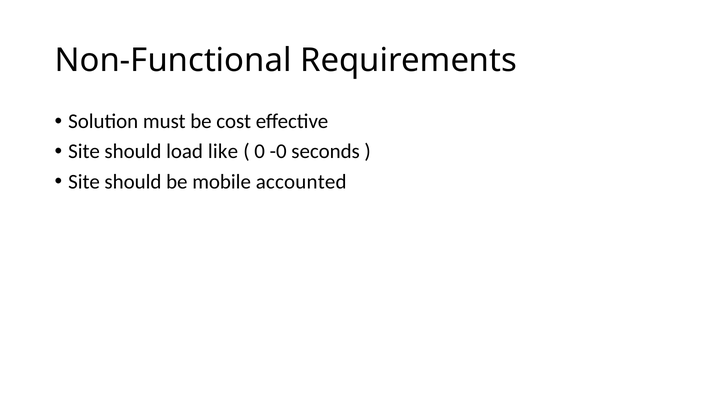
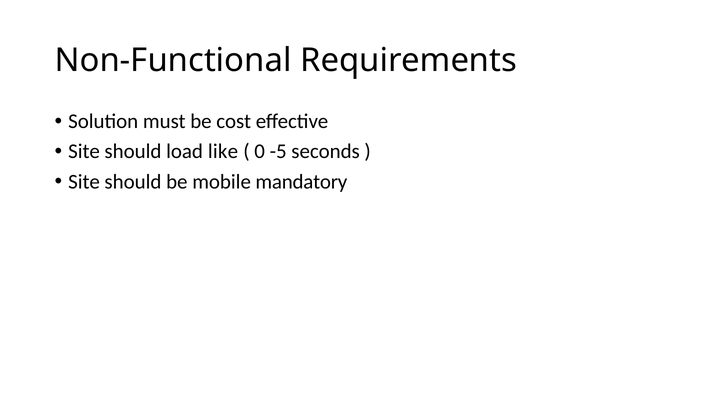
-0: -0 -> -5 (278, 151)
accounted: accounted -> mandatory (301, 182)
